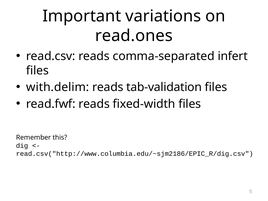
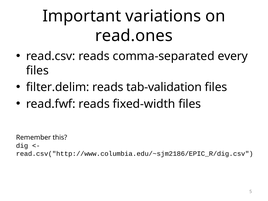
infert: infert -> every (233, 56)
with.delim: with.delim -> filter.delim (58, 87)
